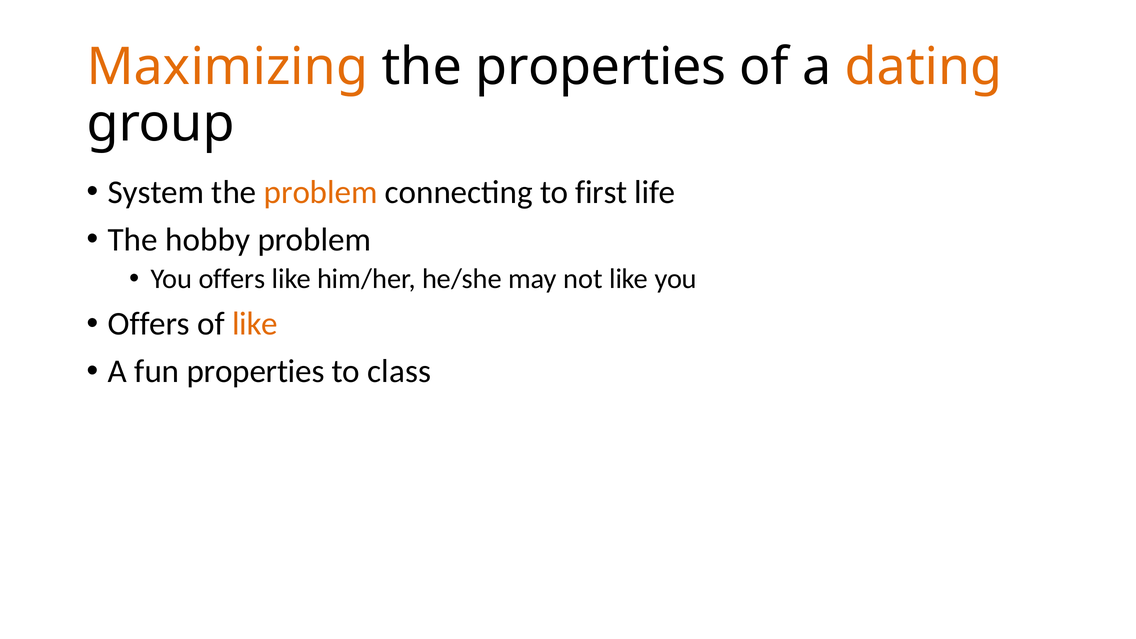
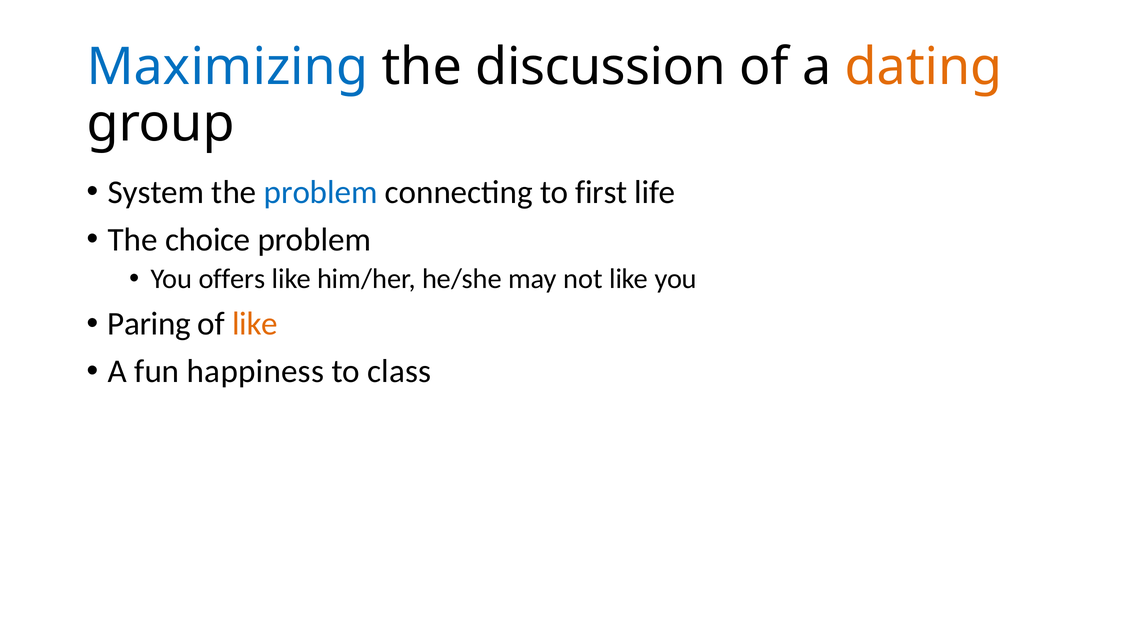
Maximizing colour: orange -> blue (227, 67)
the properties: properties -> discussion (601, 67)
problem colour: orange -> blue (321, 192)
hobby: hobby -> choice (208, 240)
Offers: Offers -> Paring (149, 324)
fun properties: properties -> happiness (255, 372)
